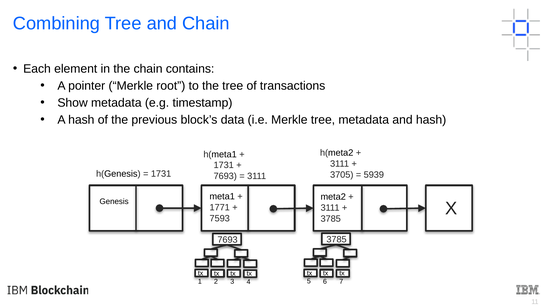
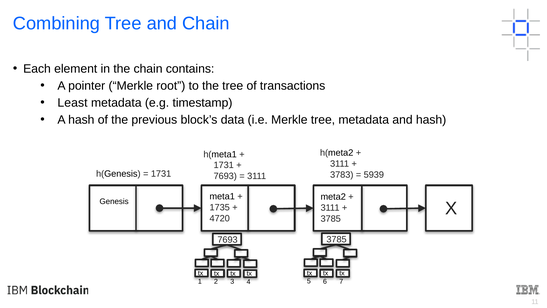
Show: Show -> Least (73, 103)
3705: 3705 -> 3783 (342, 175)
1771: 1771 -> 1735 (220, 207)
7593: 7593 -> 4720 (220, 218)
